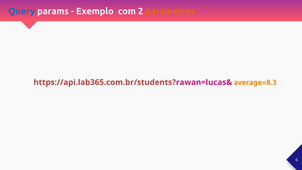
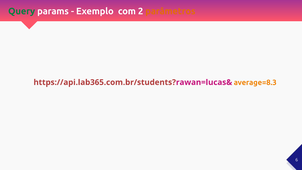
Query colour: blue -> green (22, 11)
